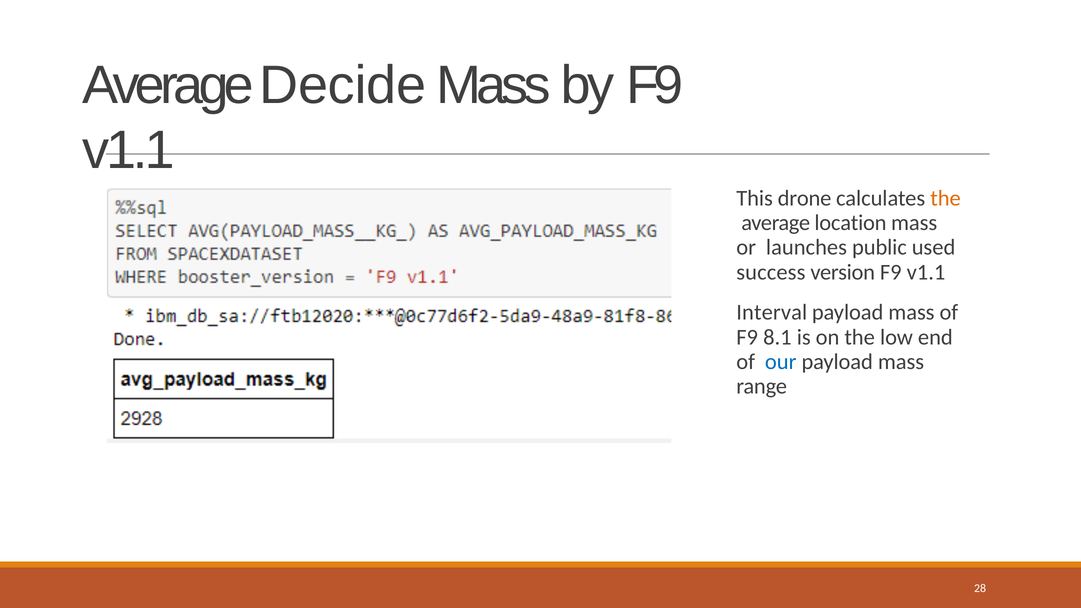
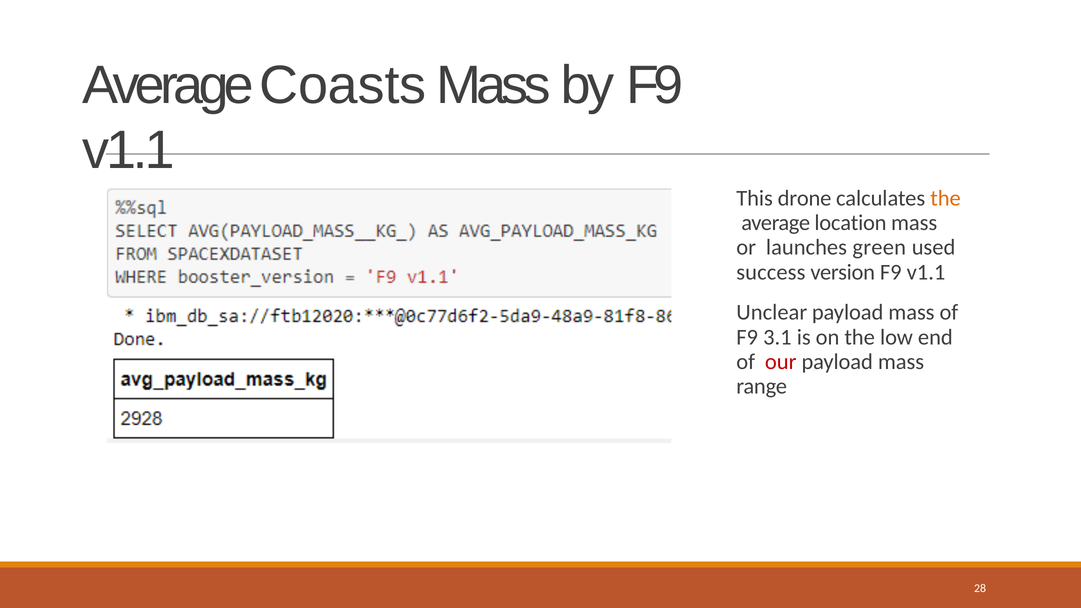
Decide: Decide -> Coasts (343, 86)
public: public -> green (879, 248)
Interval: Interval -> Unclear (772, 313)
8.1: 8.1 -> 3.1 (777, 337)
our colour: blue -> red (781, 362)
